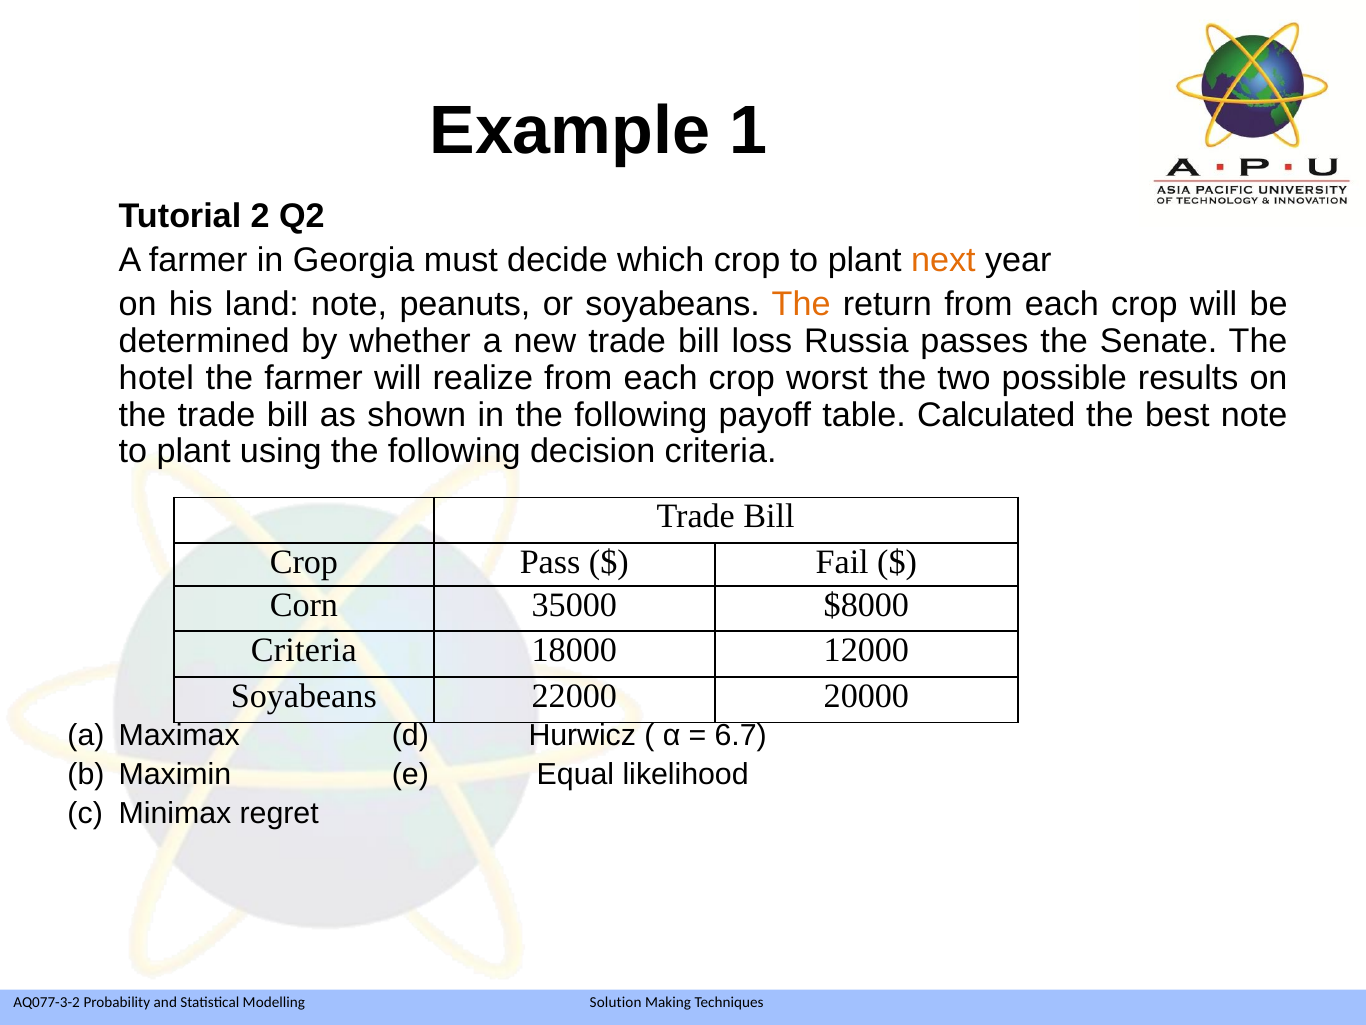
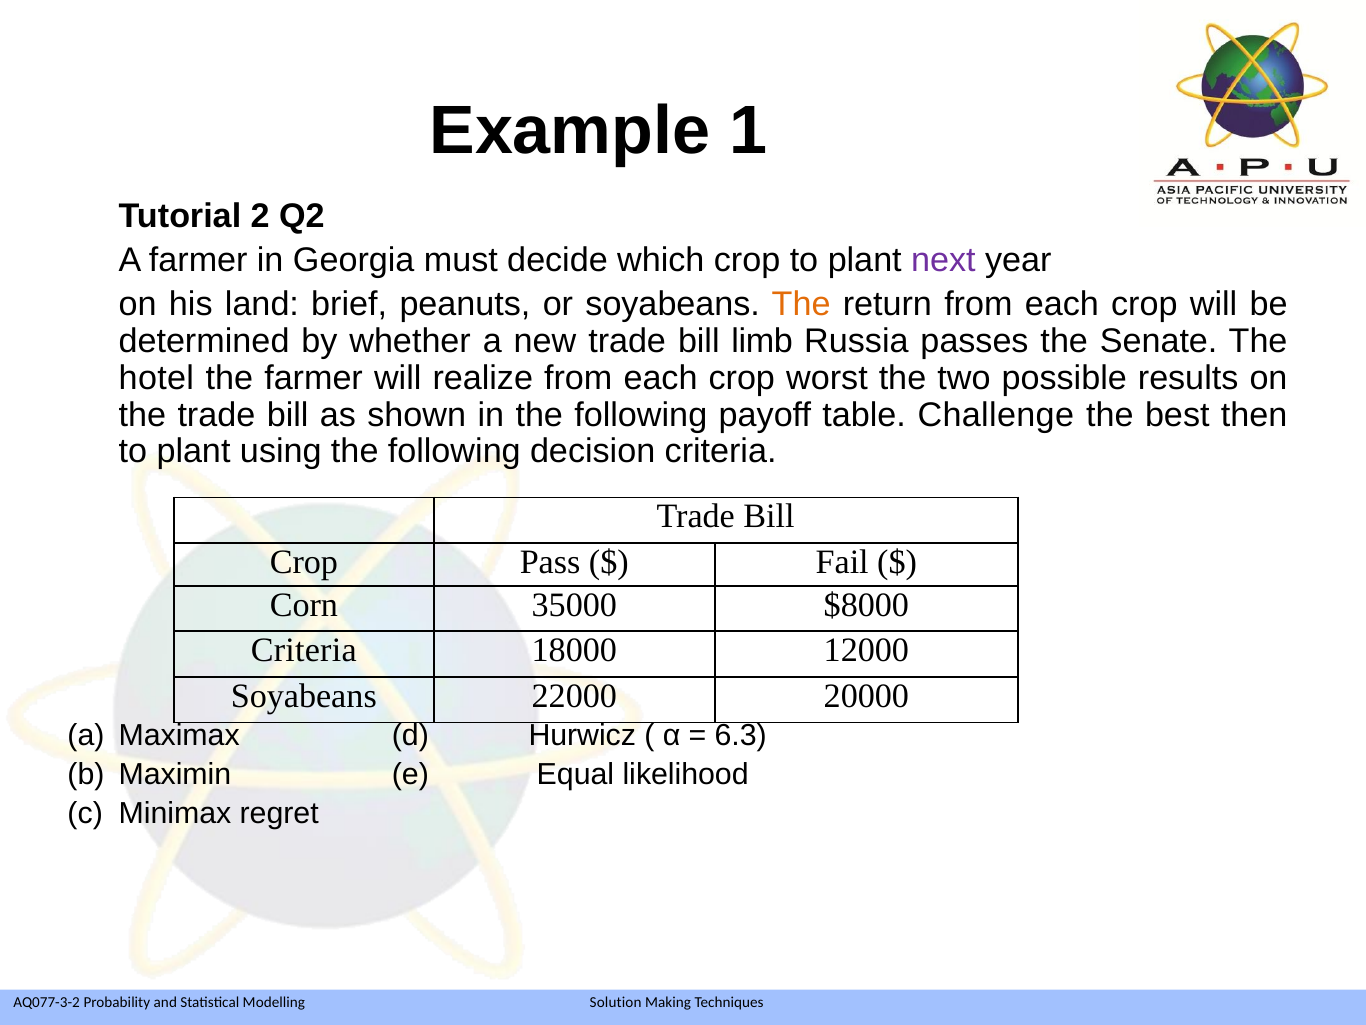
next colour: orange -> purple (943, 260)
land note: note -> brief (349, 304)
loss: loss -> limb (762, 341)
Calculated: Calculated -> Challenge (996, 415)
best note: note -> then (1254, 415)
6.7: 6.7 -> 6.3 (741, 735)
